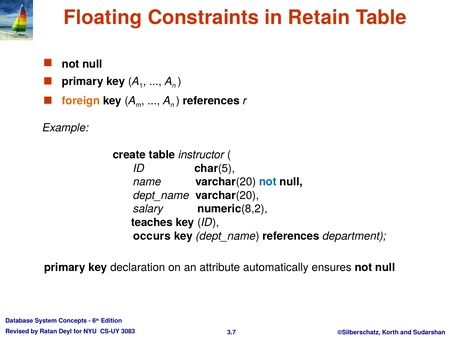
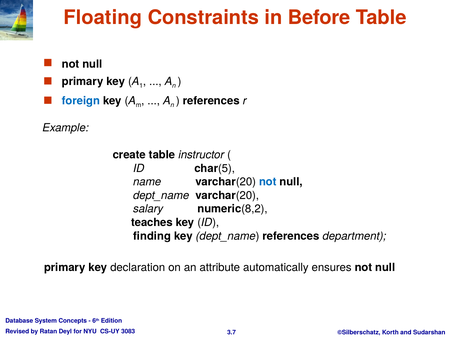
Retain: Retain -> Before (319, 18)
foreign colour: orange -> blue (81, 101)
occurs: occurs -> finding (152, 236)
